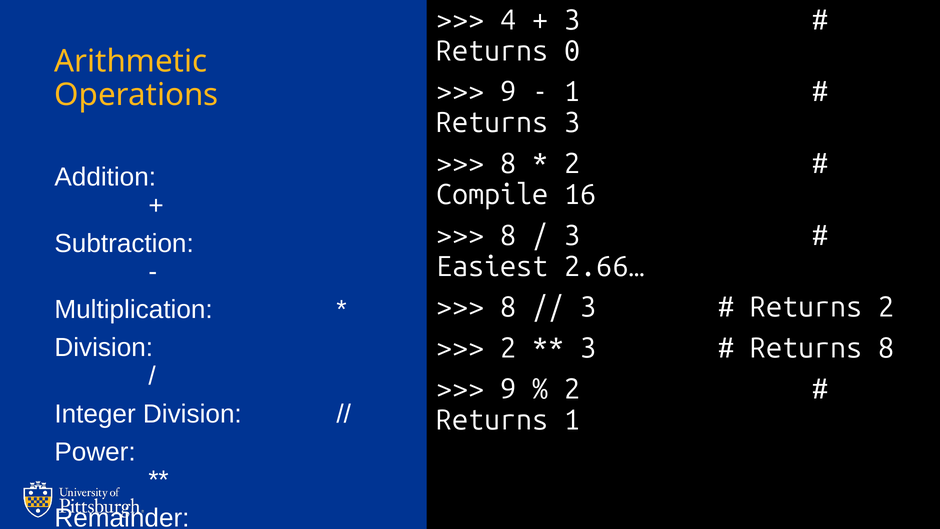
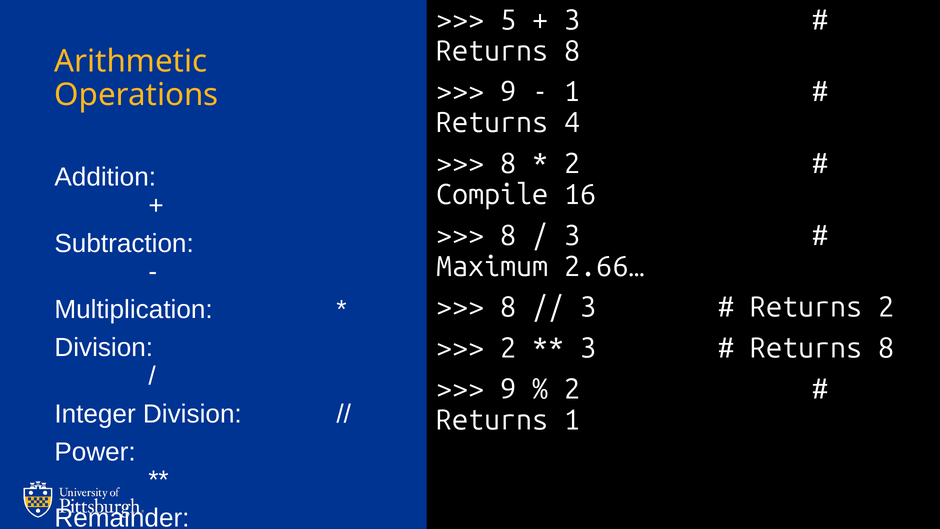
4: 4 -> 5 (508, 20)
0: 0 -> 8 (572, 51)
Returns 3: 3 -> 4 (572, 123)
Easiest: Easiest -> Maximum (492, 267)
